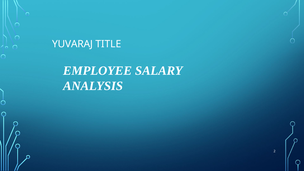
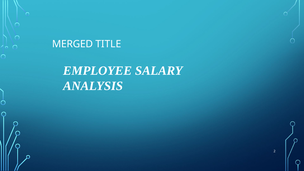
YUVARAJ: YUVARAJ -> MERGED (72, 44)
